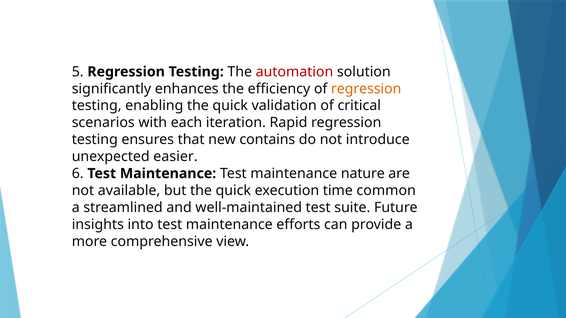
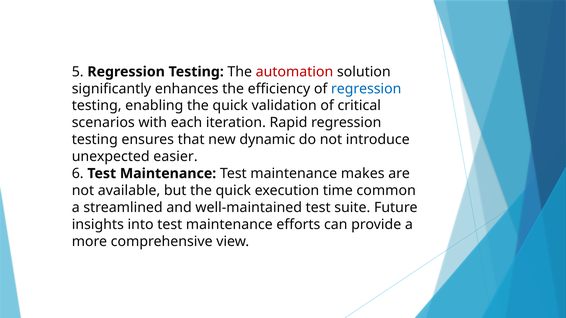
regression colour: orange -> blue (366, 89)
contains: contains -> dynamic (267, 140)
nature: nature -> makes (363, 174)
